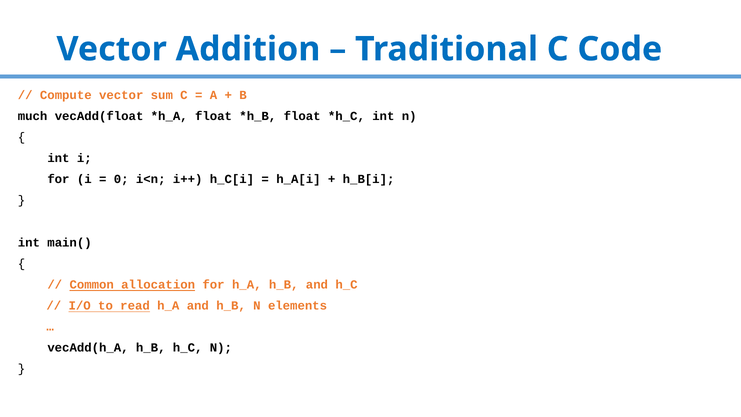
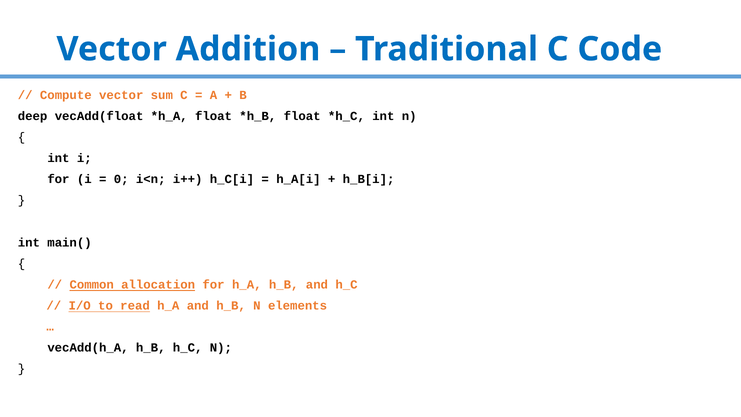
much: much -> deep (33, 116)
